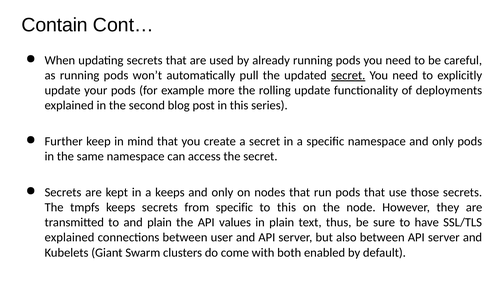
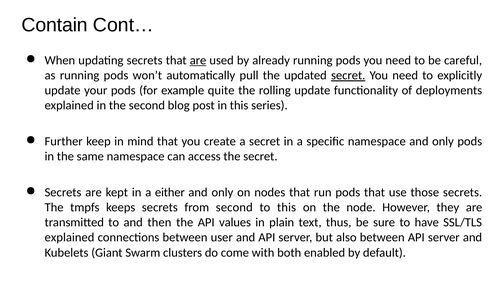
are underline: none -> present (198, 60)
more: more -> quite (221, 91)
a keeps: keeps -> either (170, 193)
from specific: specific -> second (234, 208)
and plain: plain -> then (159, 223)
